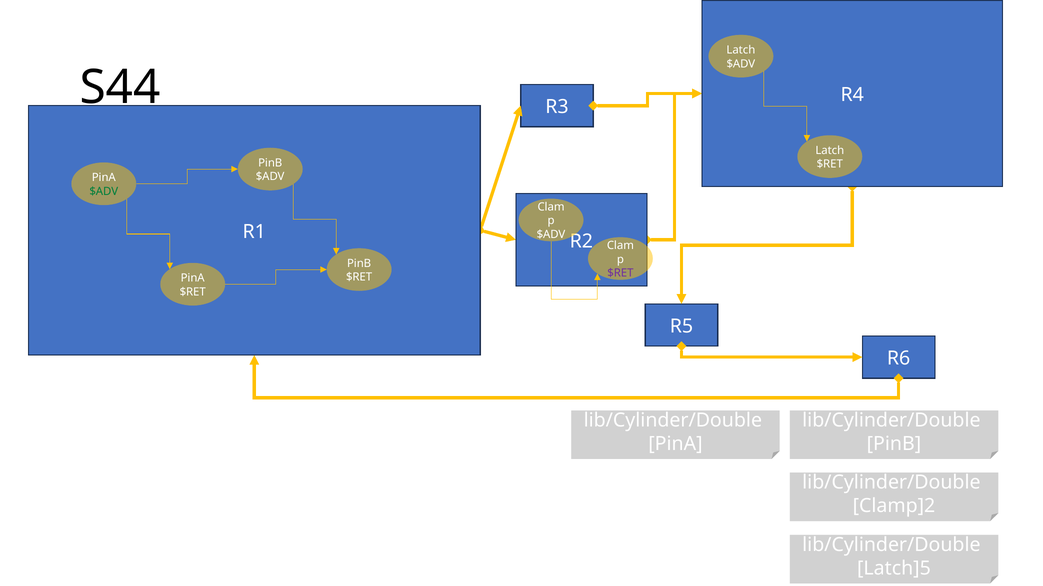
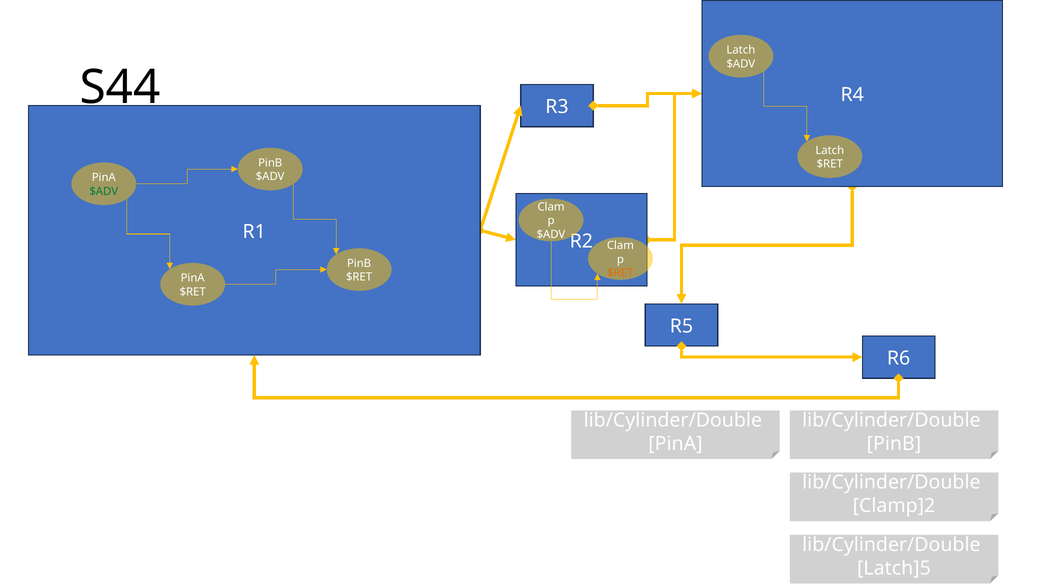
$RET colour: purple -> orange (620, 273)
